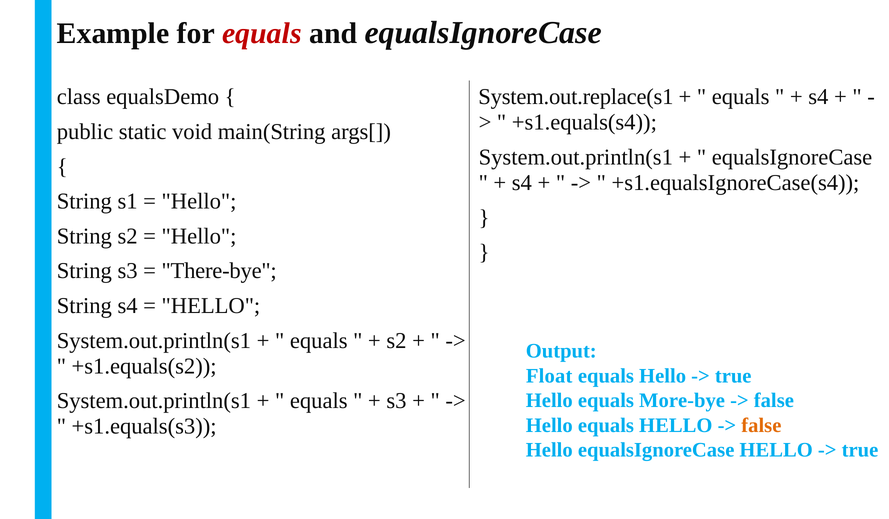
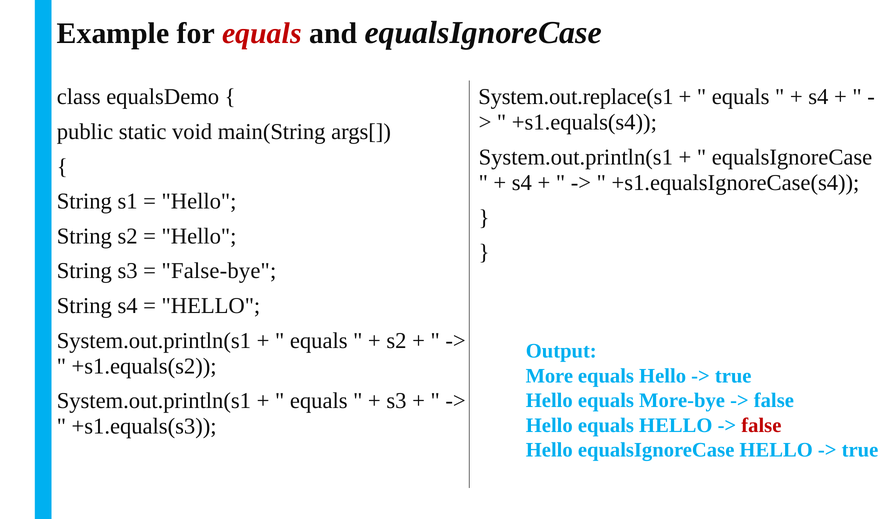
There-bye: There-bye -> False-bye (219, 271)
Float: Float -> More (549, 376)
false colour: orange -> red (761, 425)
